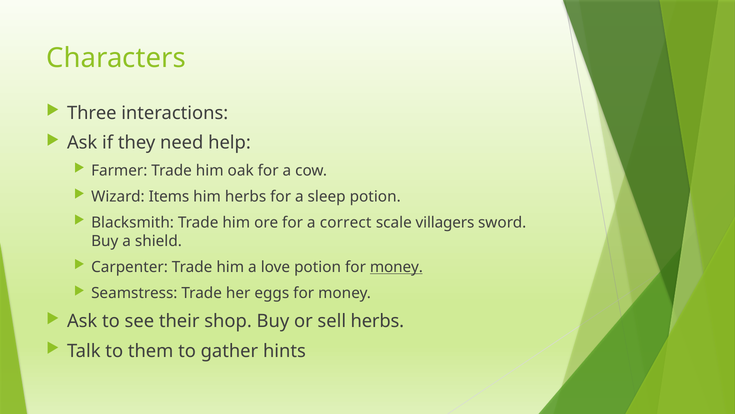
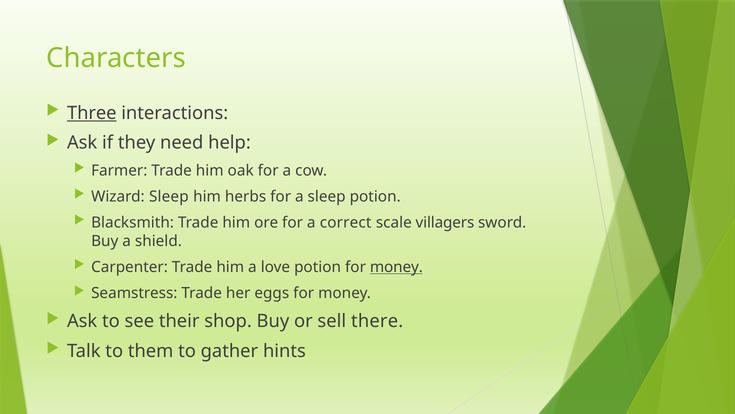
Three underline: none -> present (92, 113)
Wizard Items: Items -> Sleep (169, 196)
sell herbs: herbs -> there (377, 321)
